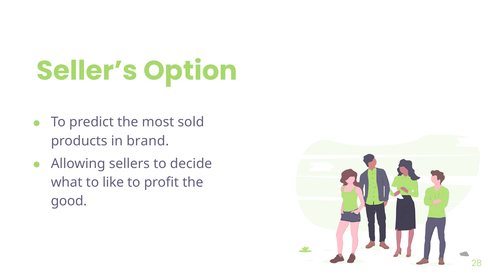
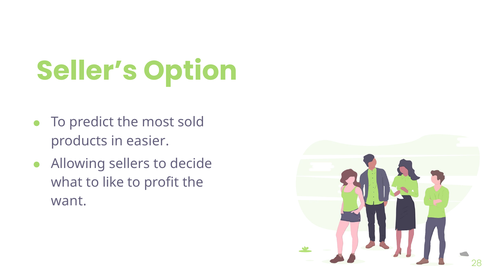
brand: brand -> easier (148, 141)
good: good -> want (69, 201)
